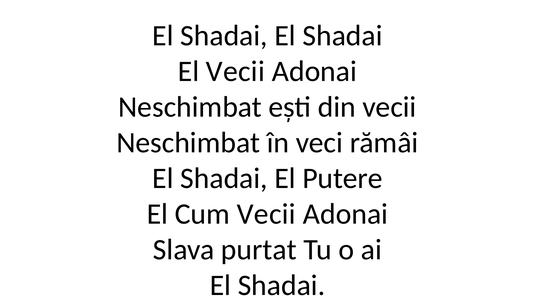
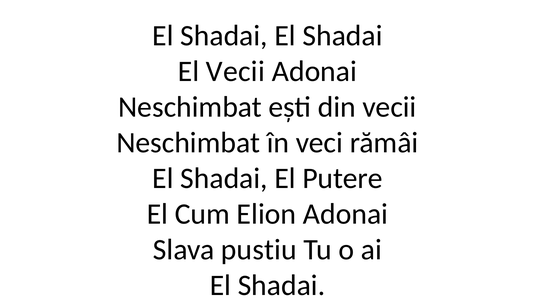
Cum Vecii: Vecii -> Elion (266, 214)
purtat: purtat -> pustiu (259, 250)
